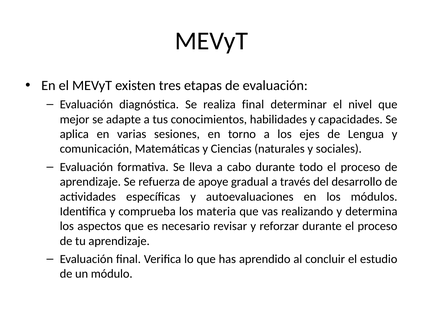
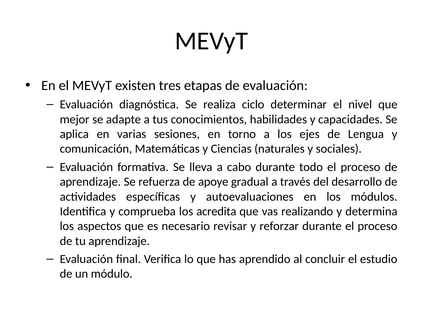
realiza final: final -> ciclo (253, 105)
materia: materia -> acredita (216, 212)
